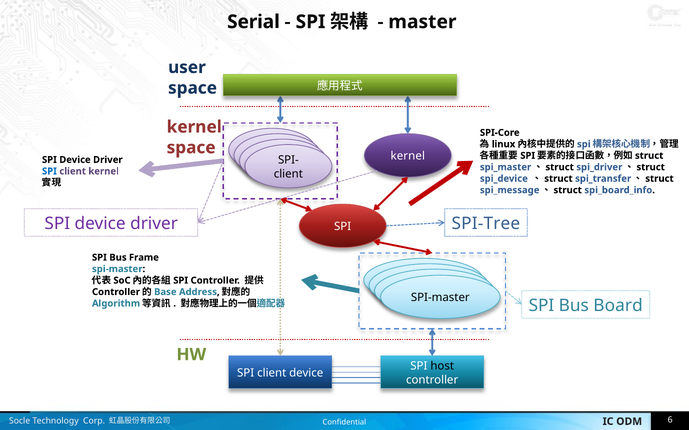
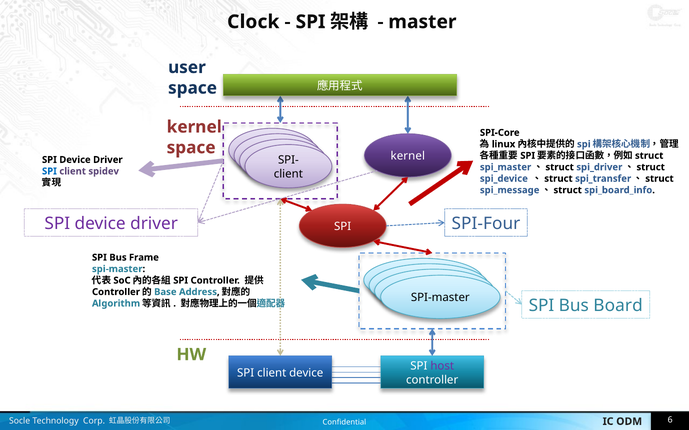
Serial: Serial -> Clock (253, 22)
client kernel: kernel -> spidev (104, 171)
SPI-Tree: SPI-Tree -> SPI-Four (486, 224)
host colour: black -> purple (442, 367)
